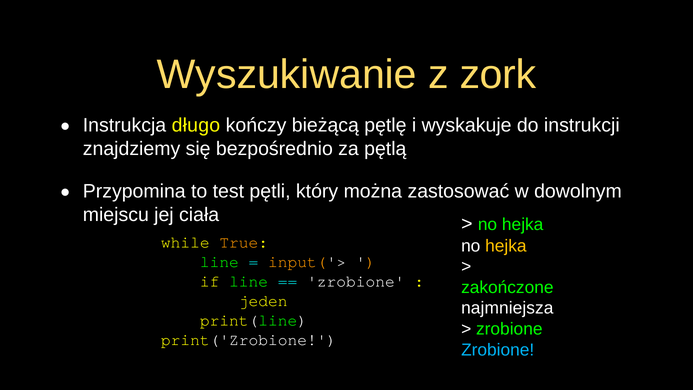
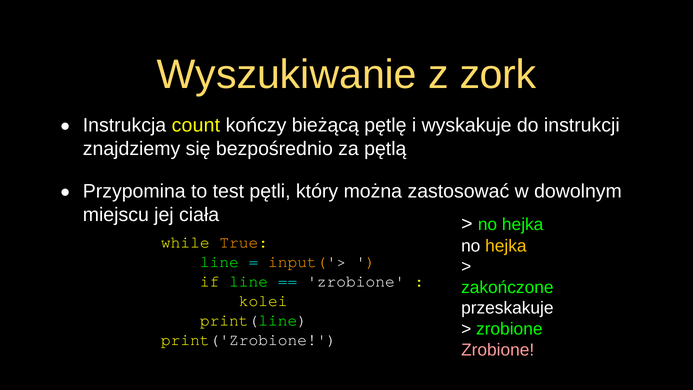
długo: długo -> count (196, 125)
jeden: jeden -> kolei (263, 301)
najmniejsza: najmniejsza -> przeskakuje (507, 308)
Zrobione colour: light blue -> pink (498, 350)
